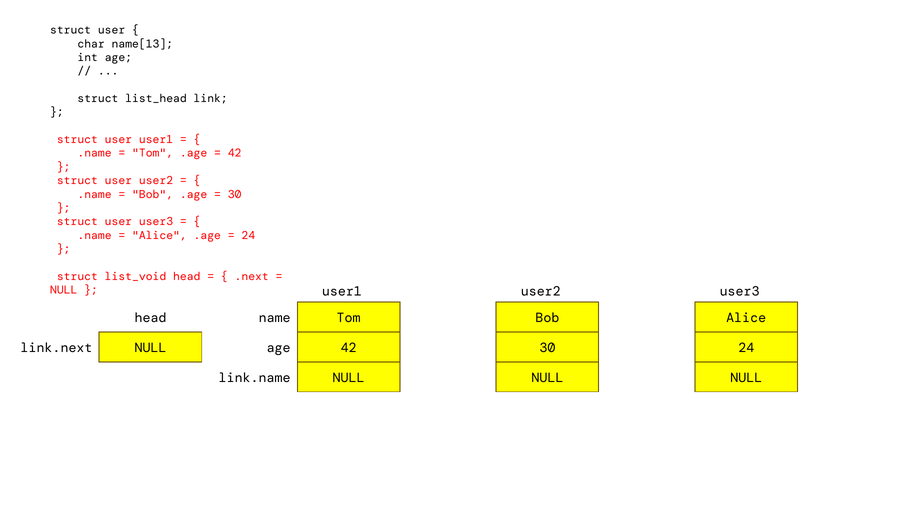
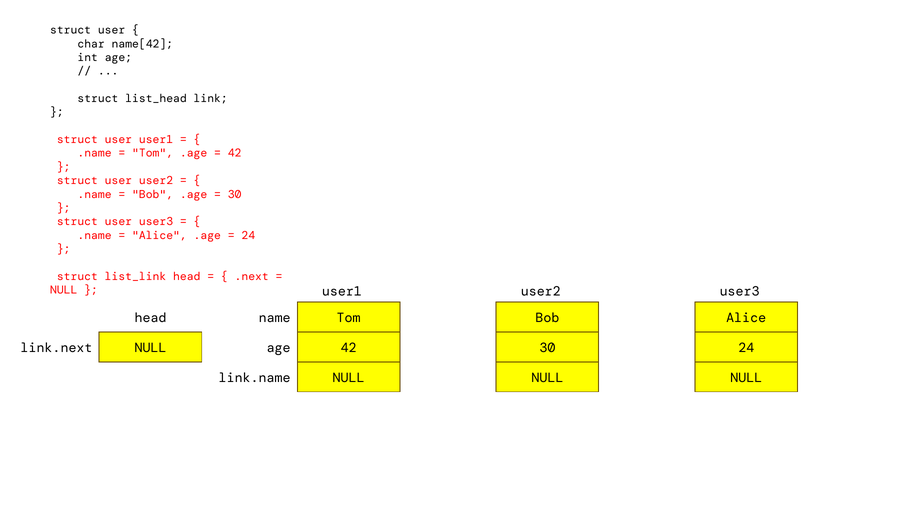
name[13: name[13 -> name[42 (142, 44)
list_void: list_void -> list_link (136, 276)
